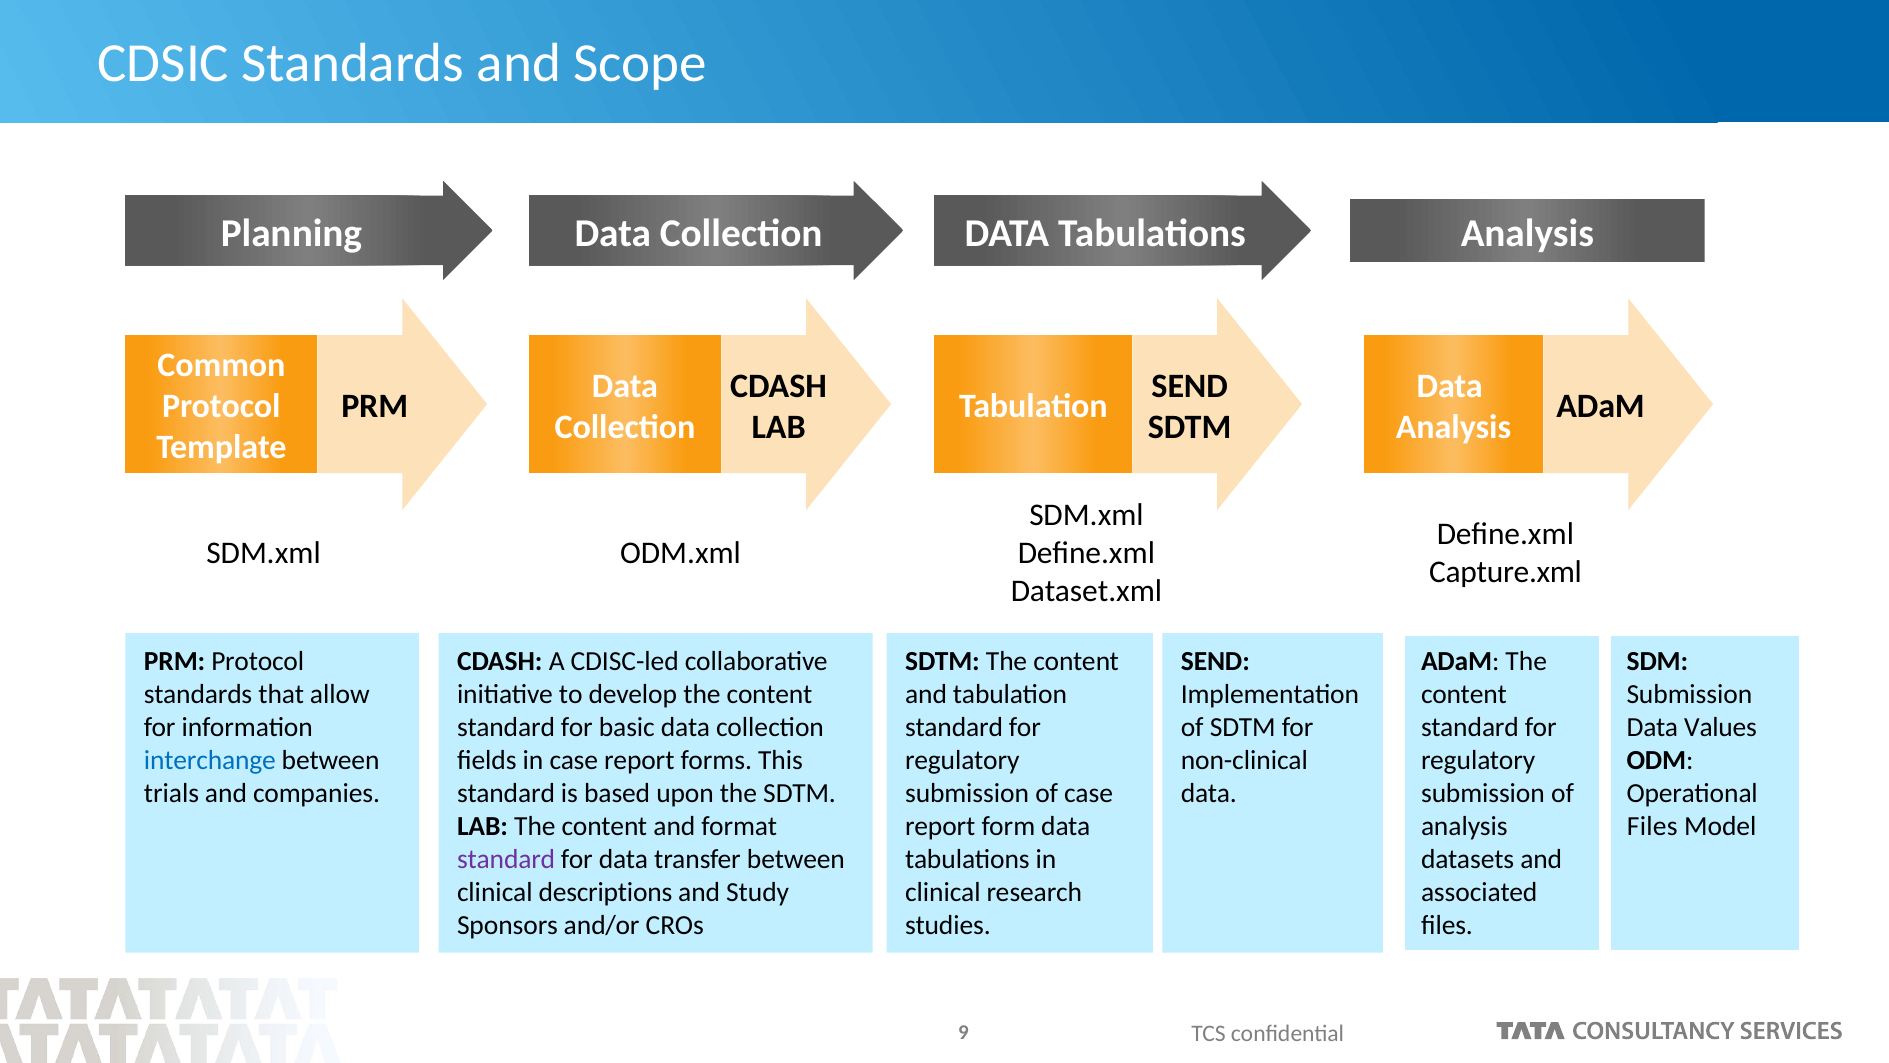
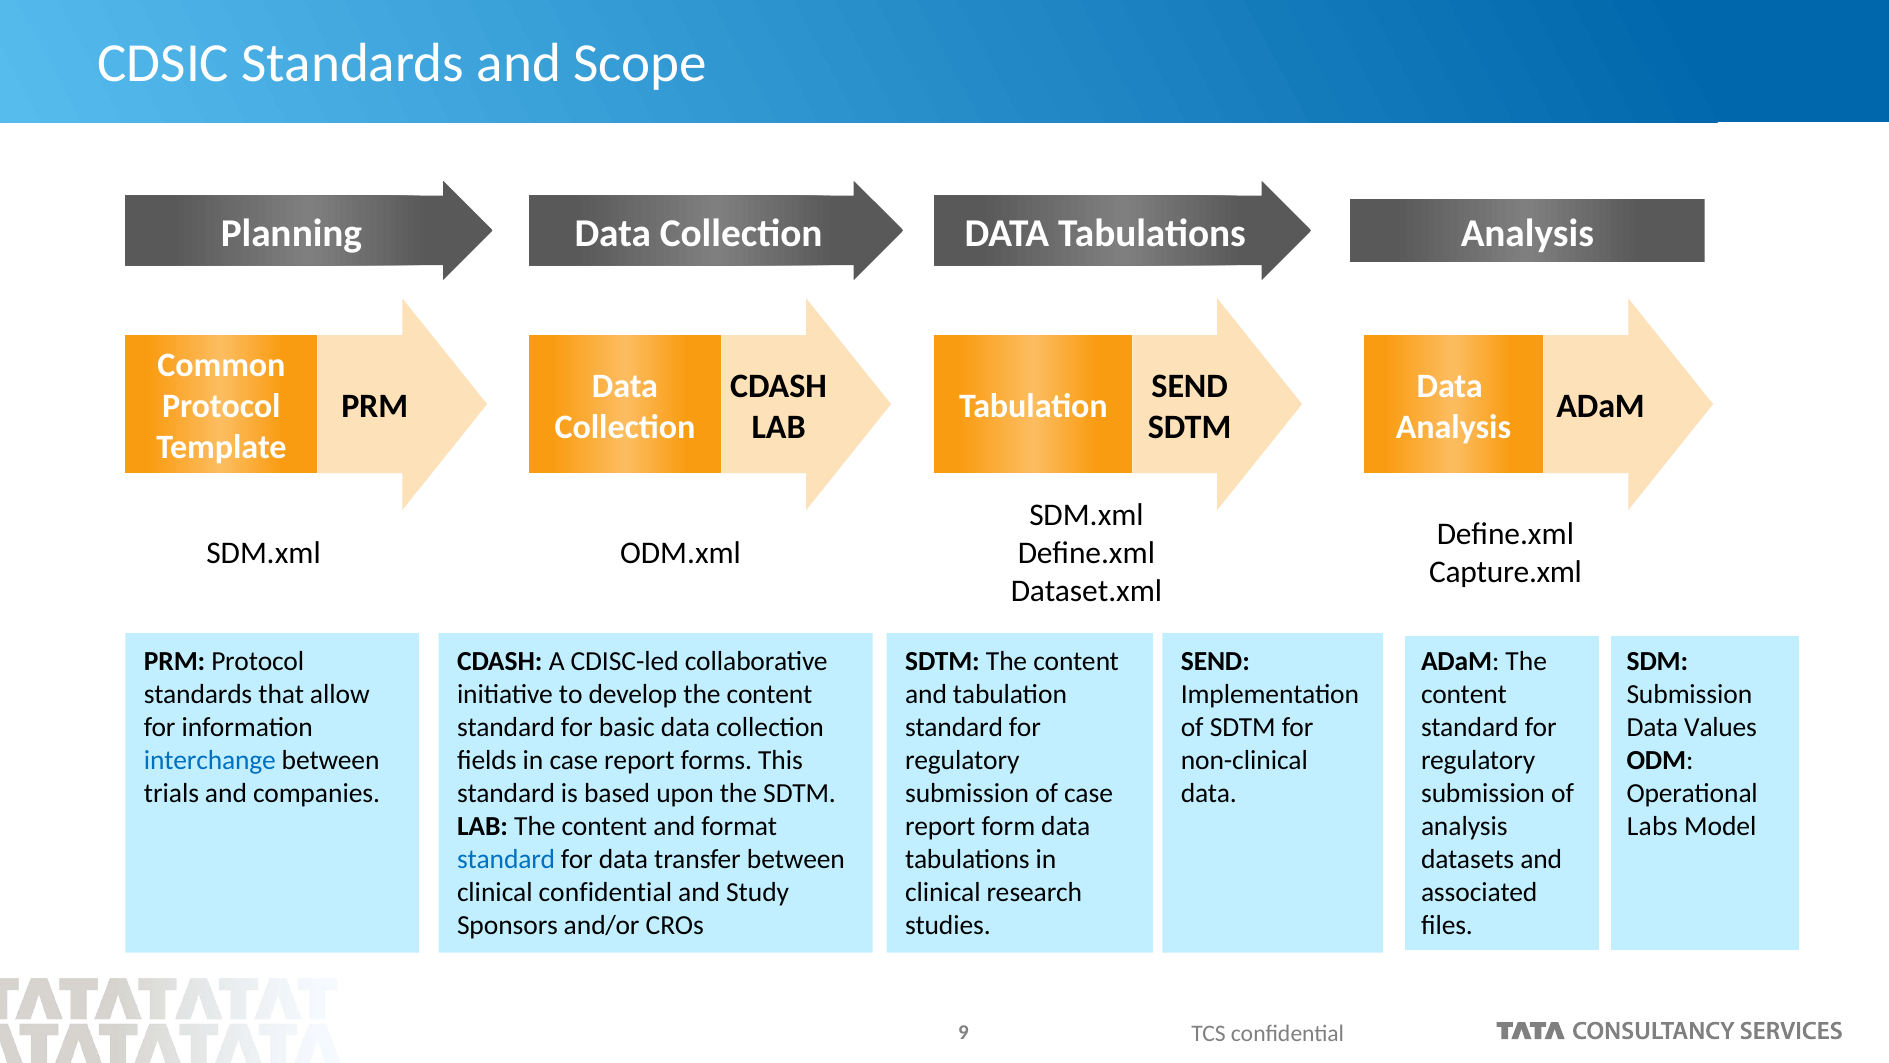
Files: Files -> Labs (1652, 826)
standard colour: purple -> blue (506, 859)
clinical descriptions: descriptions -> confidential (605, 892)
